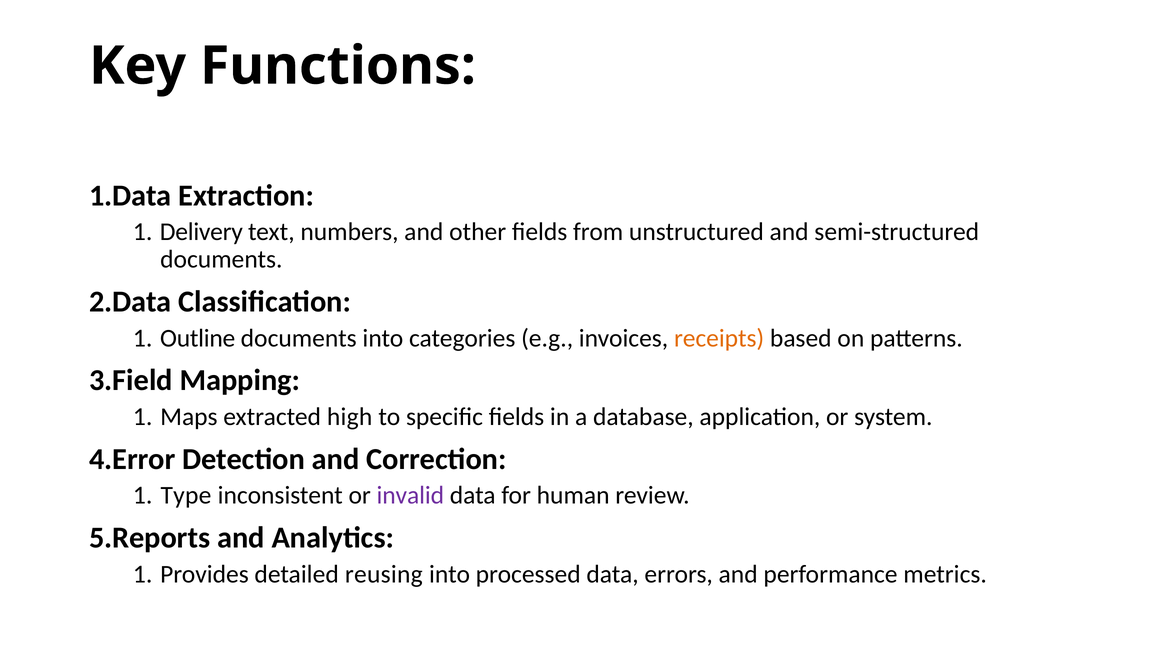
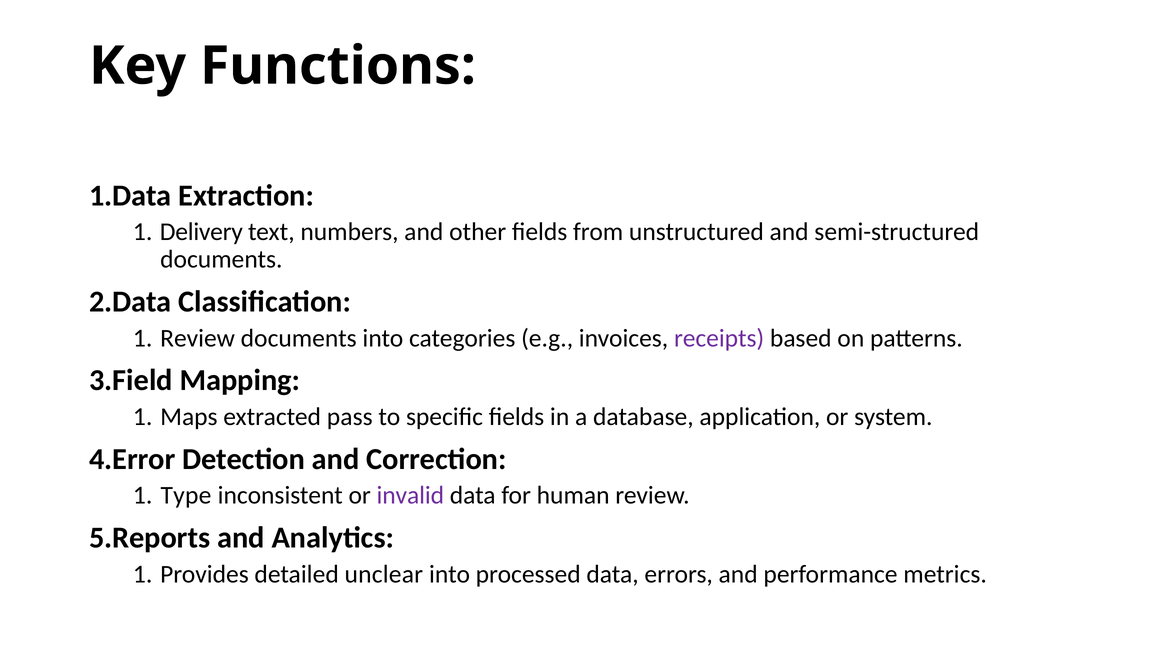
Outline: Outline -> Review (198, 338)
receipts colour: orange -> purple (719, 338)
high: high -> pass (350, 417)
reusing: reusing -> unclear (384, 574)
